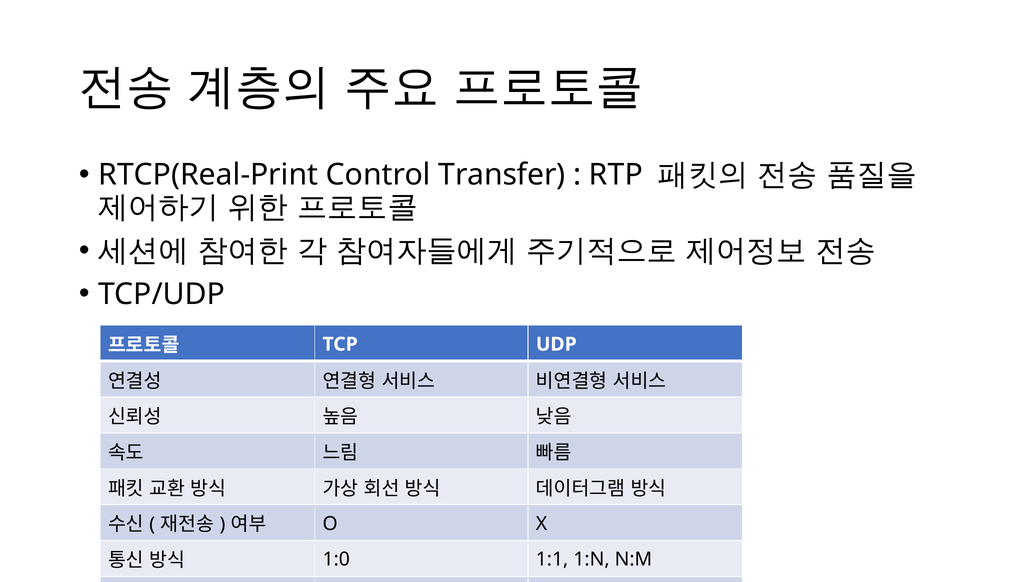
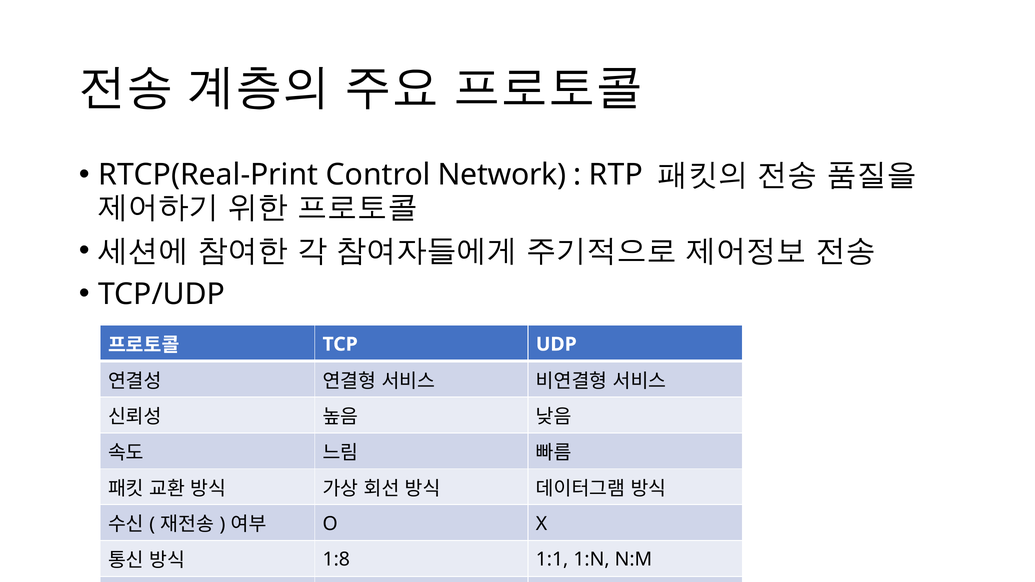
Transfer: Transfer -> Network (502, 175)
1:0: 1:0 -> 1:8 (336, 560)
